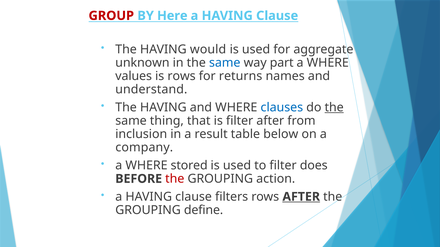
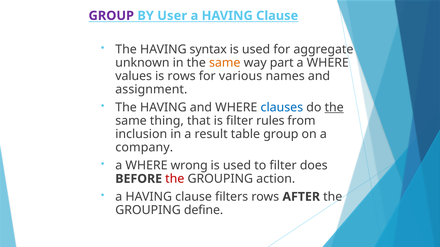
GROUP colour: red -> purple (111, 16)
Here: Here -> User (172, 16)
would: would -> syntax (208, 50)
same colour: blue -> orange (225, 63)
returns: returns -> various (241, 76)
understand: understand -> assignment (151, 90)
filter after: after -> rules (270, 121)
table below: below -> group (281, 134)
stored: stored -> wrong (189, 166)
AFTER underline: present -> none (301, 197)
